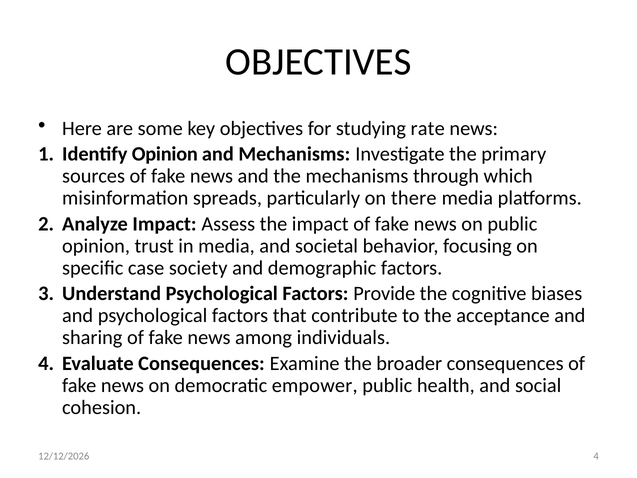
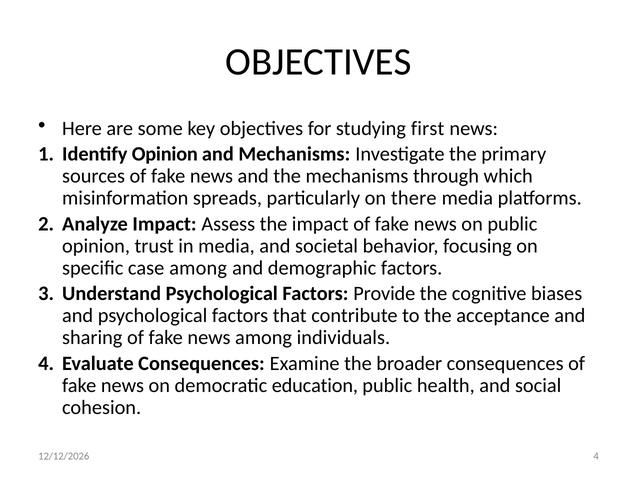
rate: rate -> first (428, 128)
case society: society -> among (198, 268)
empower: empower -> education (315, 385)
